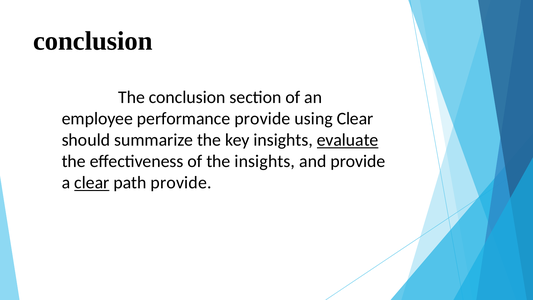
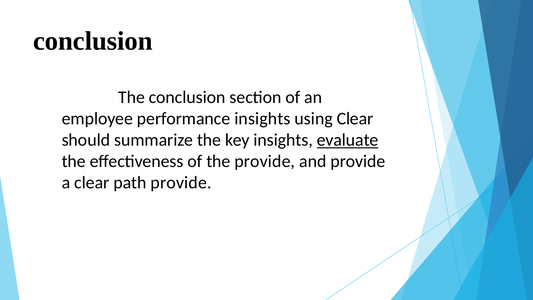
performance provide: provide -> insights (262, 119)
the insights: insights -> provide (265, 161)
clear underline: present -> none (92, 183)
